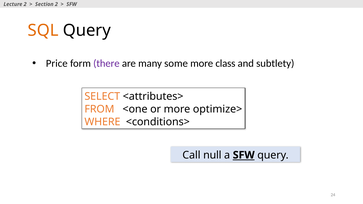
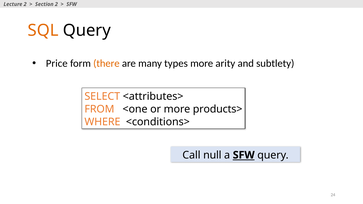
there colour: purple -> orange (106, 63)
some: some -> types (176, 63)
class: class -> arity (225, 63)
optimize>: optimize> -> products> (218, 109)
